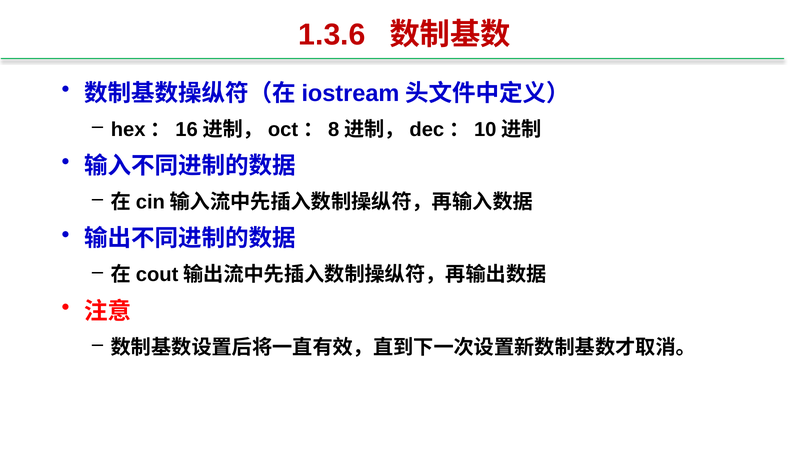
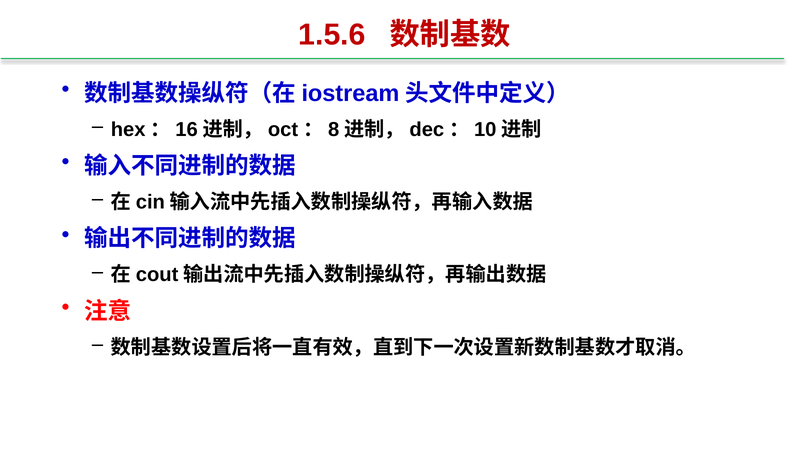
1.3.6: 1.3.6 -> 1.5.6 (332, 35)
